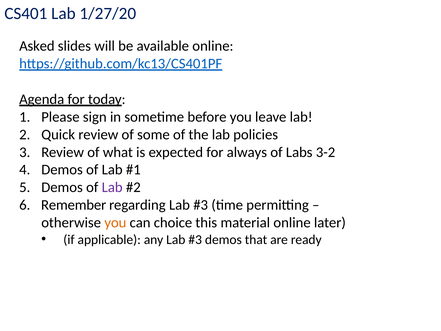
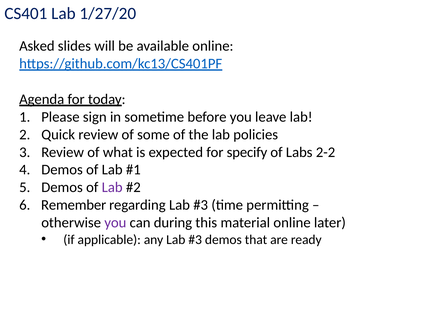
always: always -> specify (247, 152)
3-2: 3-2 -> 2-2 (326, 152)
you colour: orange -> purple (115, 223)
choice: choice -> during (173, 223)
